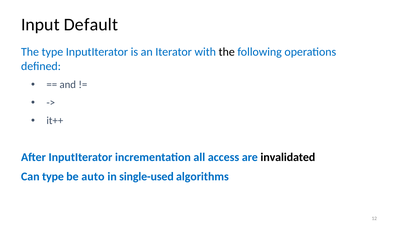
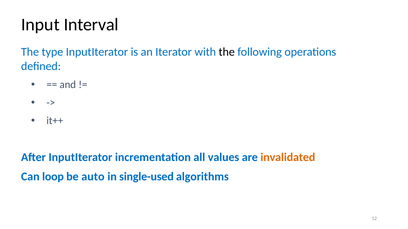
Default: Default -> Interval (91, 25)
access: access -> values (224, 158)
invalidated colour: black -> orange (288, 158)
Can type: type -> loop (53, 177)
